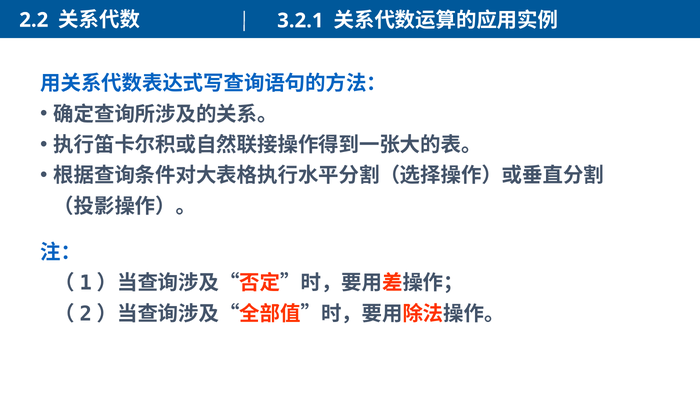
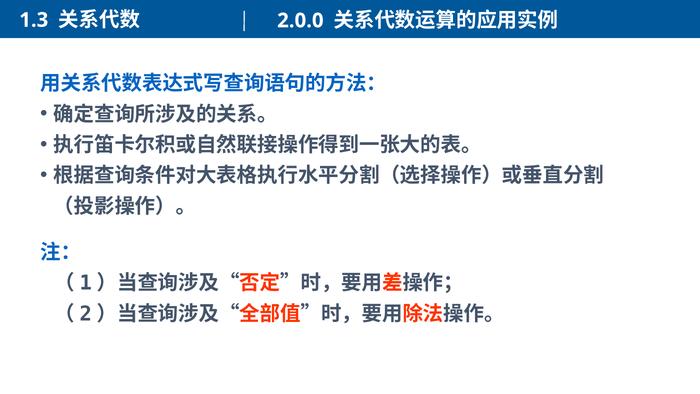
2.2: 2.2 -> 1.3 (34, 20)
3.2.1: 3.2.1 -> 2.0.0 (300, 21)
